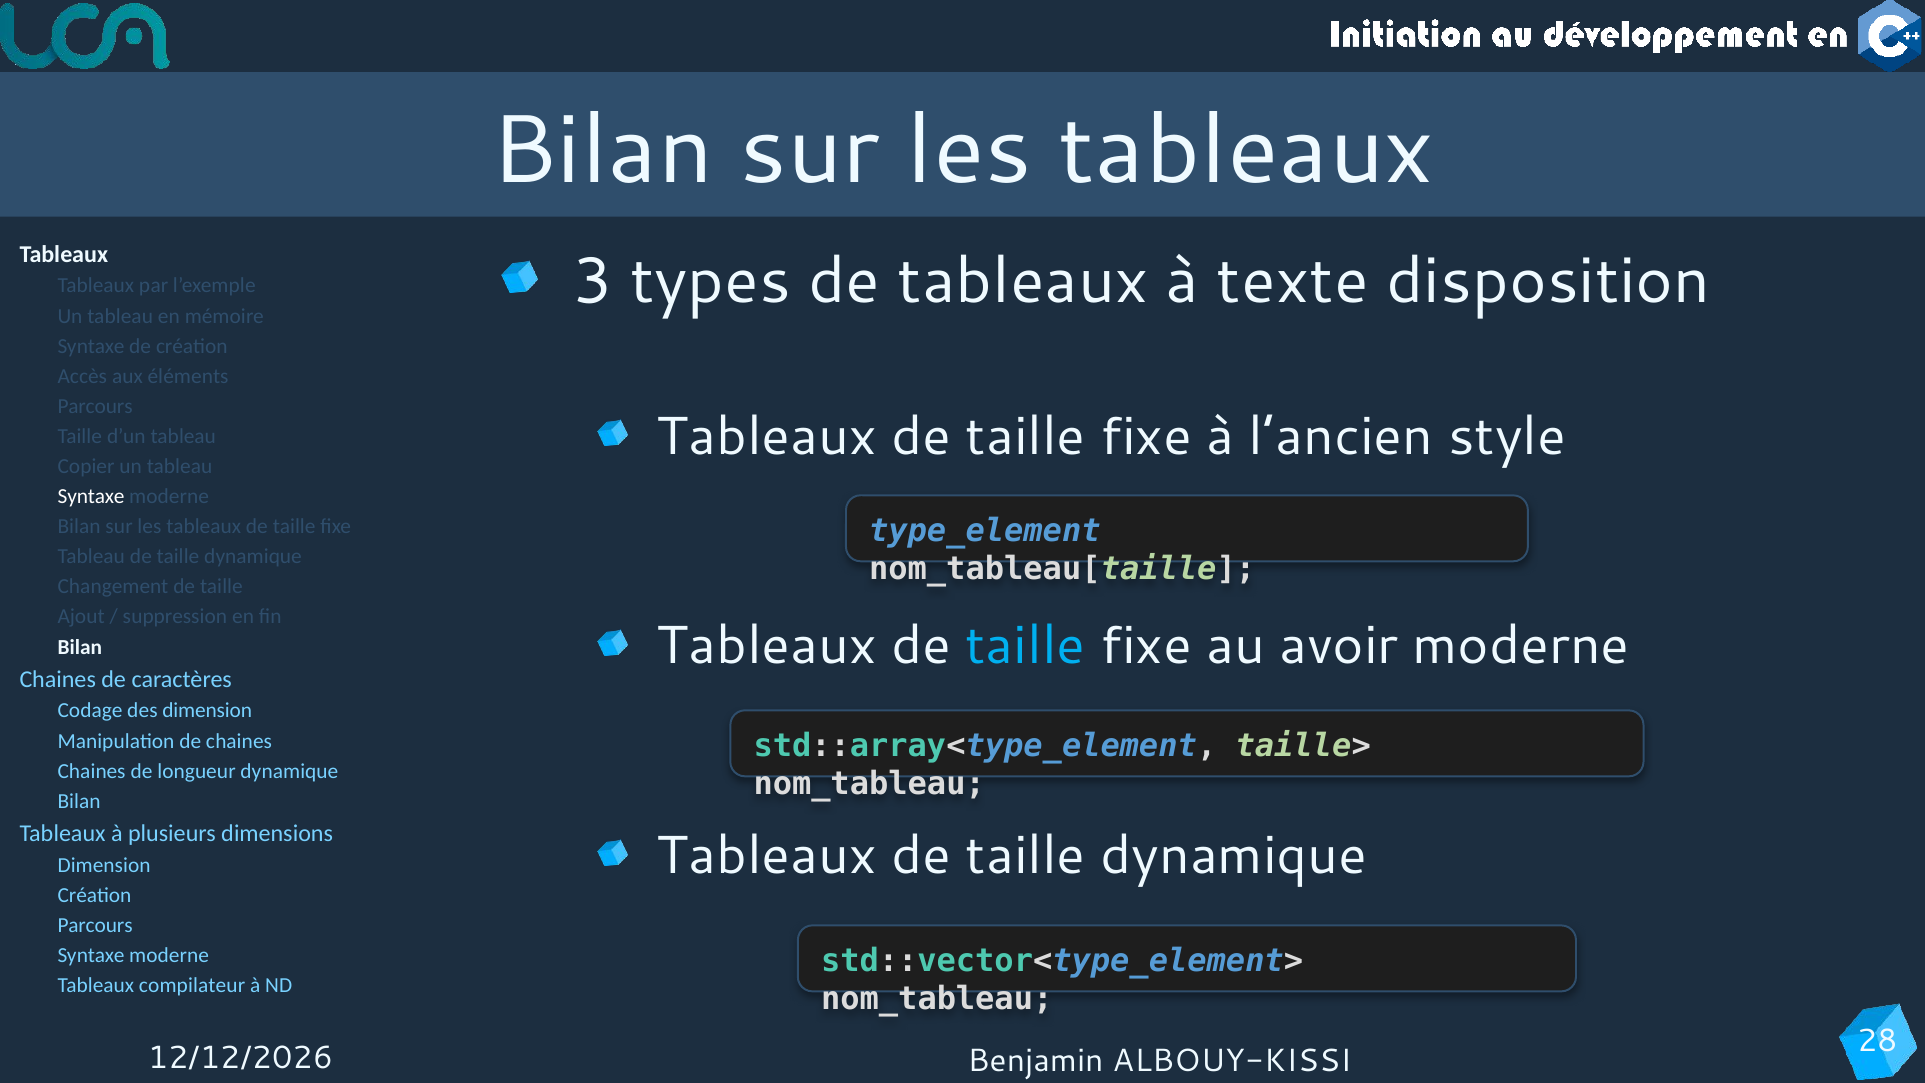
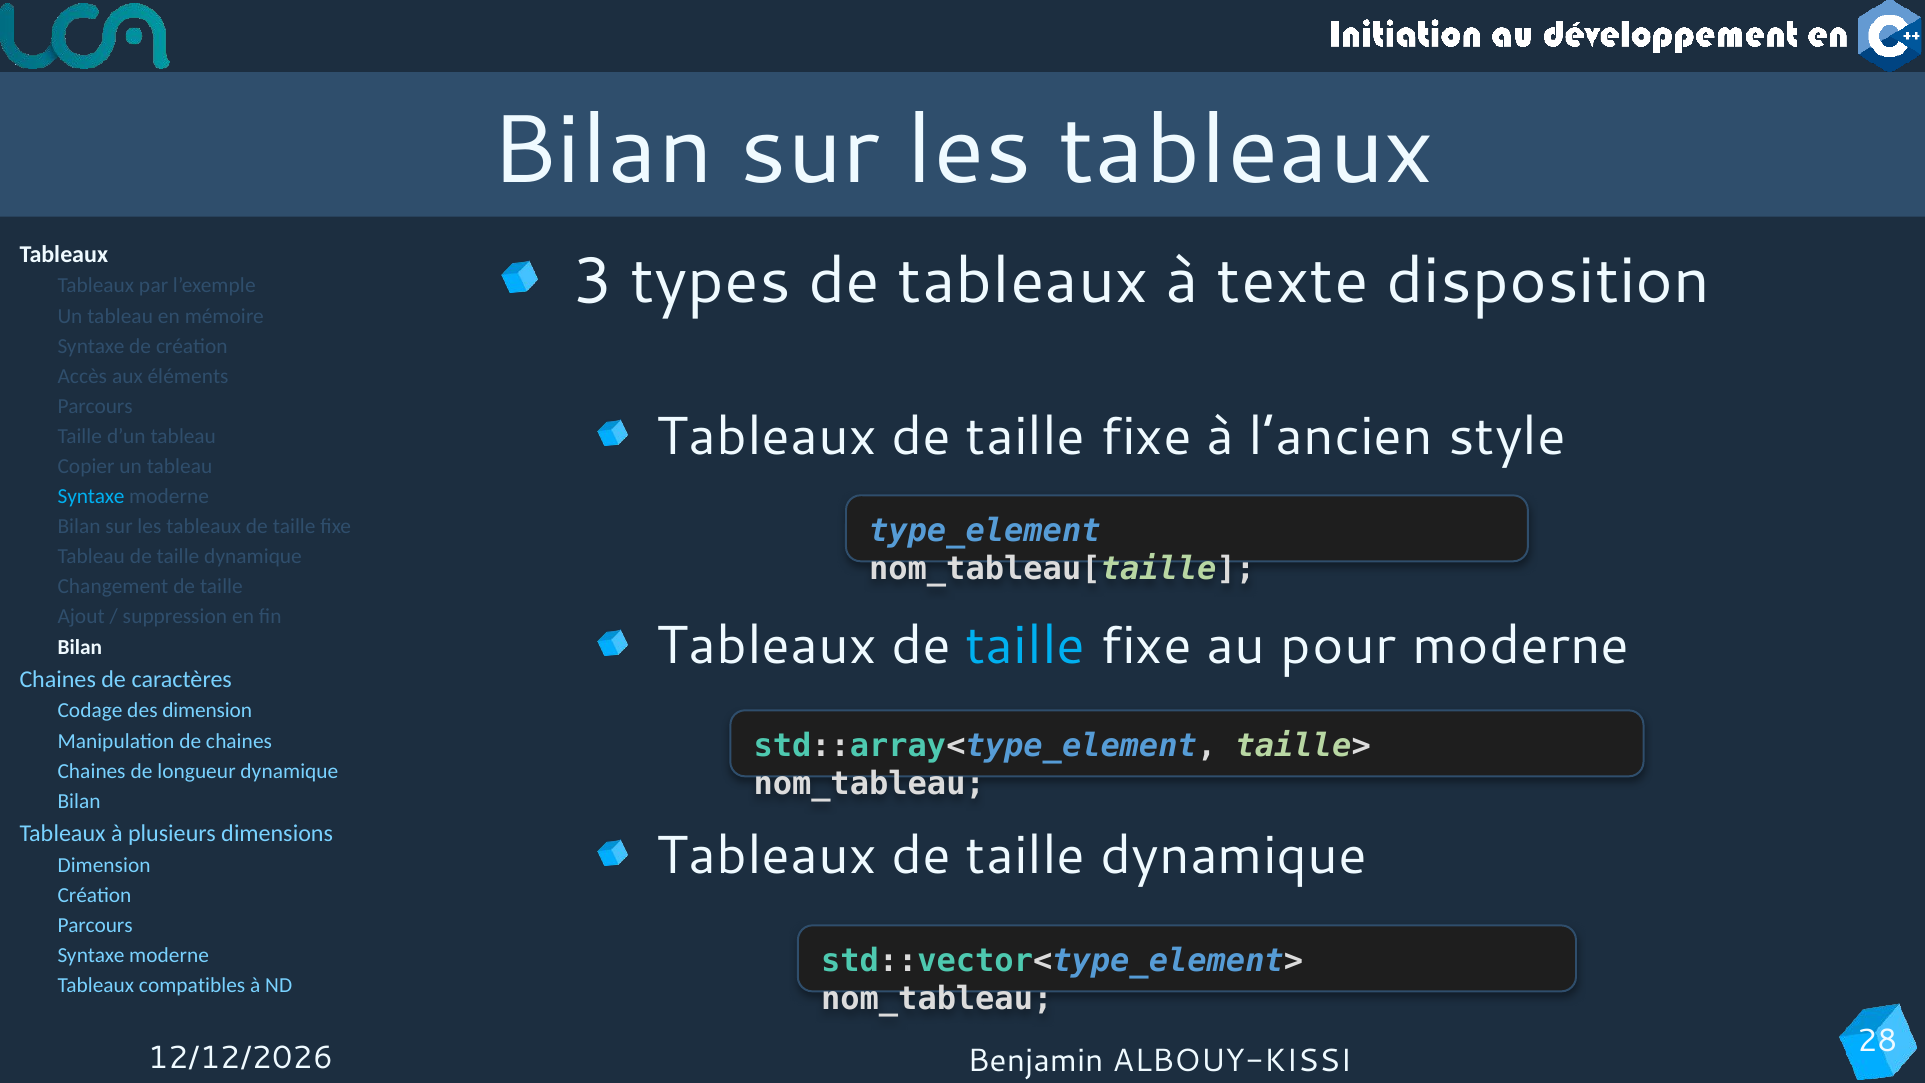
Syntaxe colour: white -> light blue (91, 496)
avoir: avoir -> pour (1339, 646)
compilateur: compilateur -> compatibles (192, 985)
